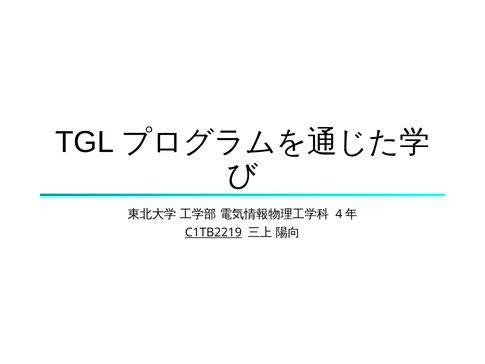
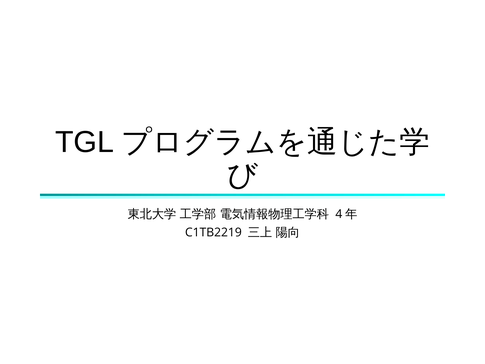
C1TB2219 underline: present -> none (213, 232)
